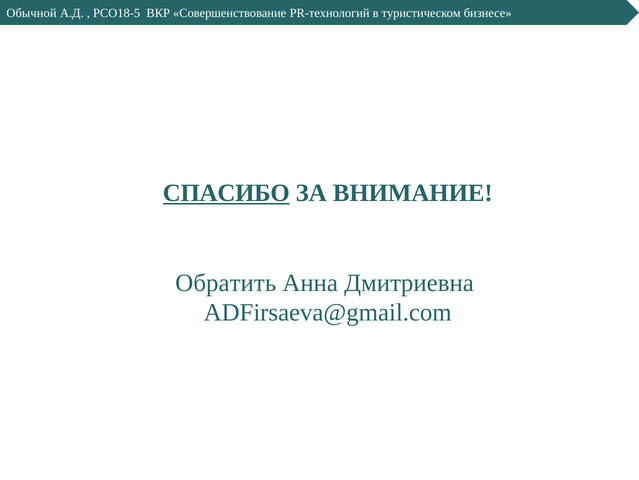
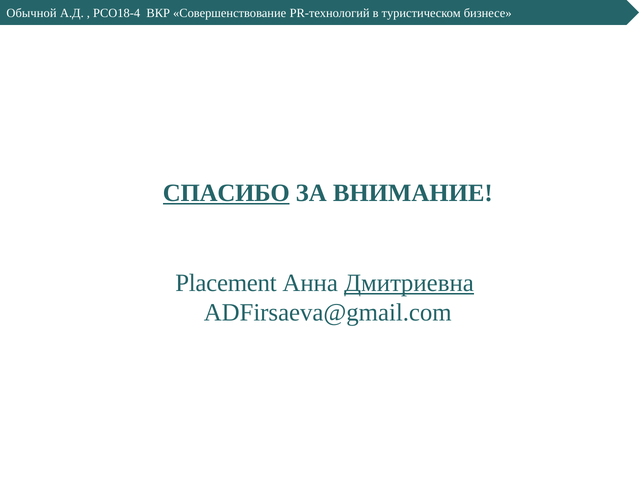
РСО18-5: РСО18-5 -> РСО18-4 (117, 13)
Обратить: Обратить -> Placement (226, 282)
Дмитриевна underline: none -> present (409, 282)
